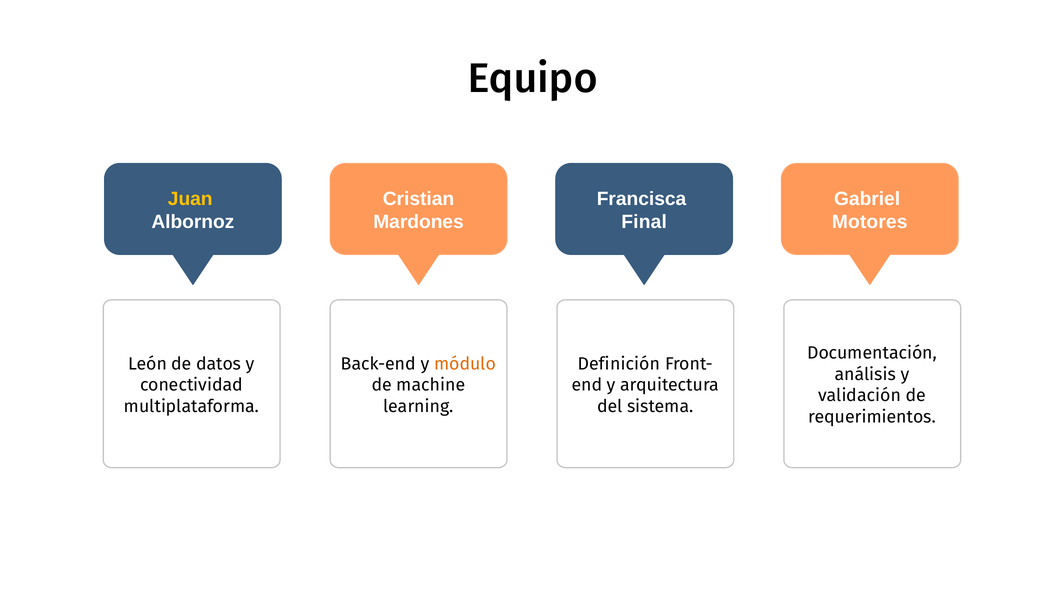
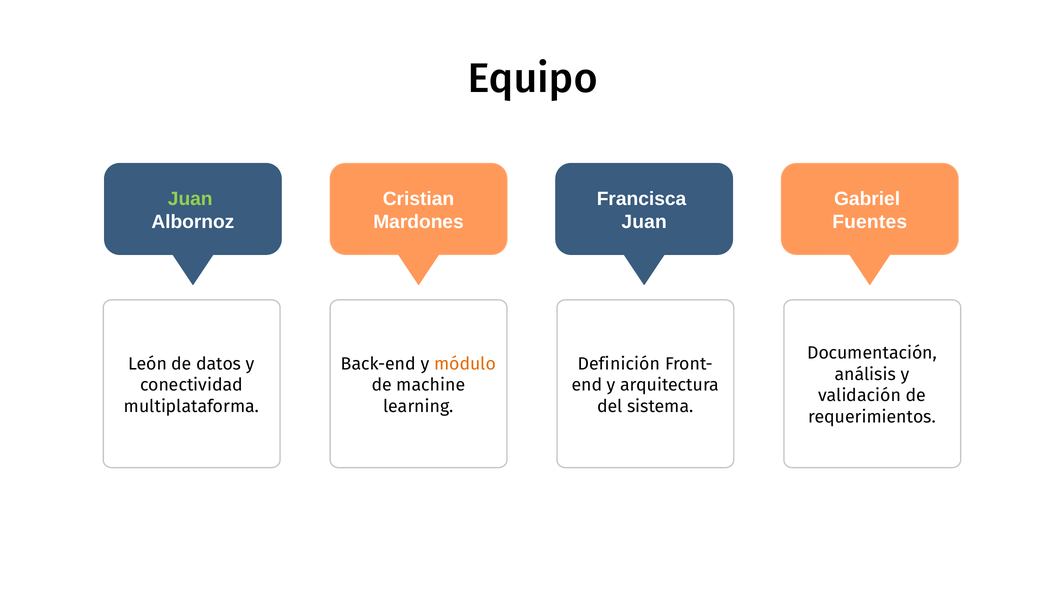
Juan colour: yellow -> light green (190, 199)
Final: Final -> Juan (644, 222)
Motores: Motores -> Fuentes (870, 222)
